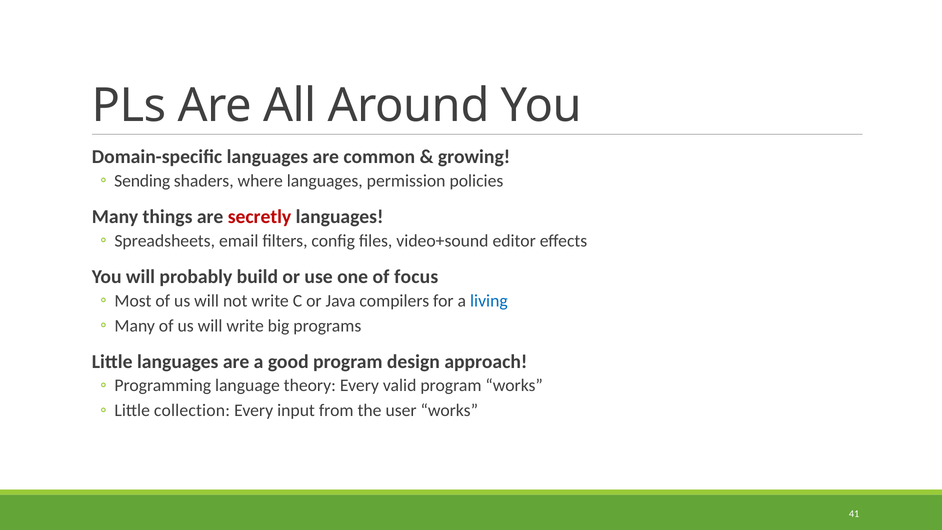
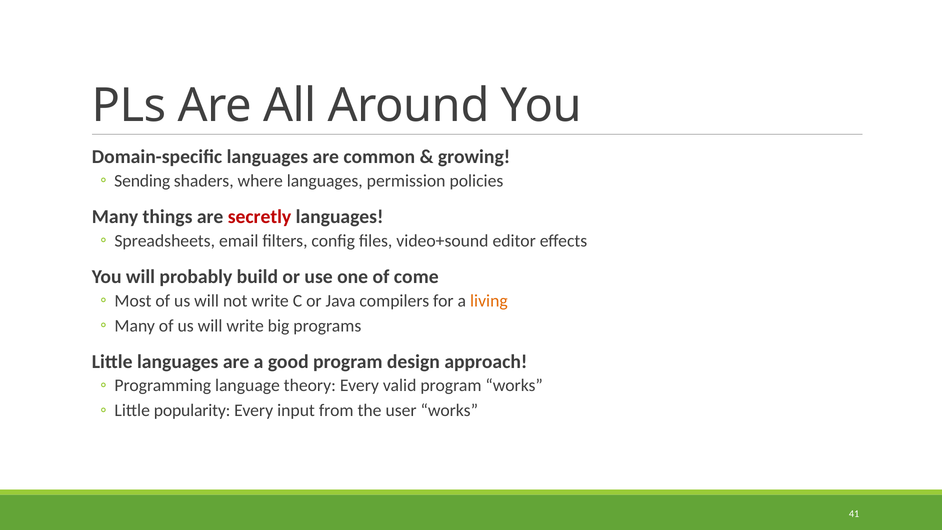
focus: focus -> come (416, 277)
living colour: blue -> orange (489, 301)
collection: collection -> popularity (192, 411)
